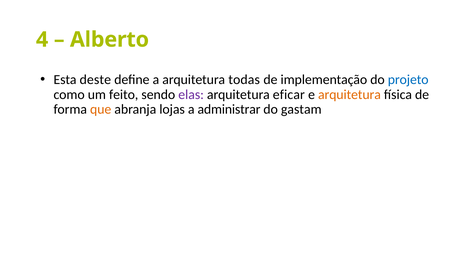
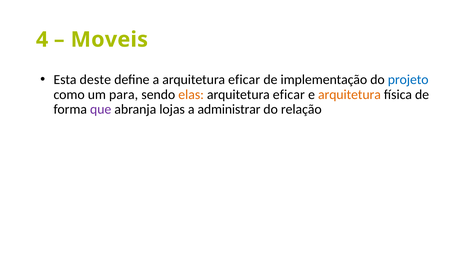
Alberto: Alberto -> Moveis (109, 40)
a arquitetura todas: todas -> eficar (244, 80)
feito: feito -> para (124, 94)
elas colour: purple -> orange (191, 94)
que colour: orange -> purple (101, 109)
gastam: gastam -> relação (301, 109)
